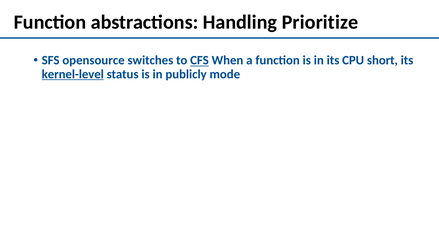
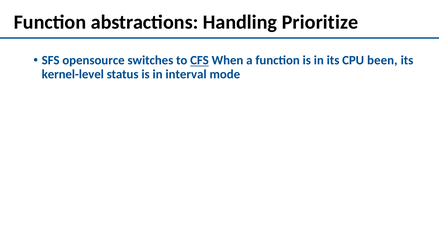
short: short -> been (382, 60)
kernel-level underline: present -> none (73, 74)
publicly: publicly -> interval (186, 74)
